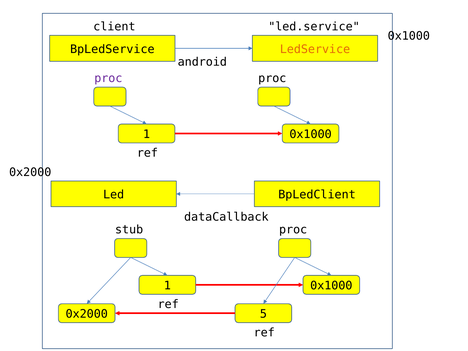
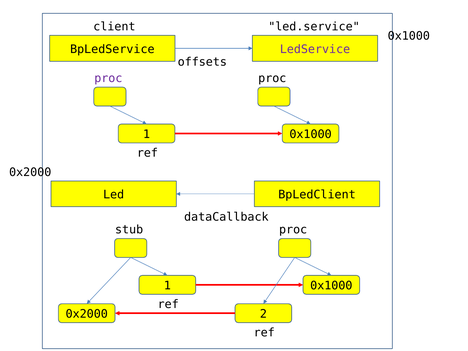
LedService colour: orange -> purple (315, 49)
android: android -> offsets (202, 62)
5: 5 -> 2 (263, 314)
